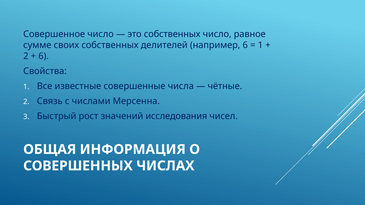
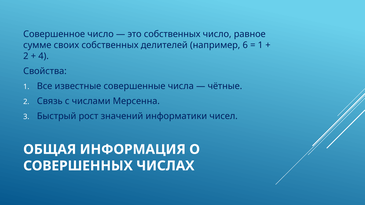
6: 6 -> 4 (44, 56)
исследования: исследования -> информатики (176, 116)
